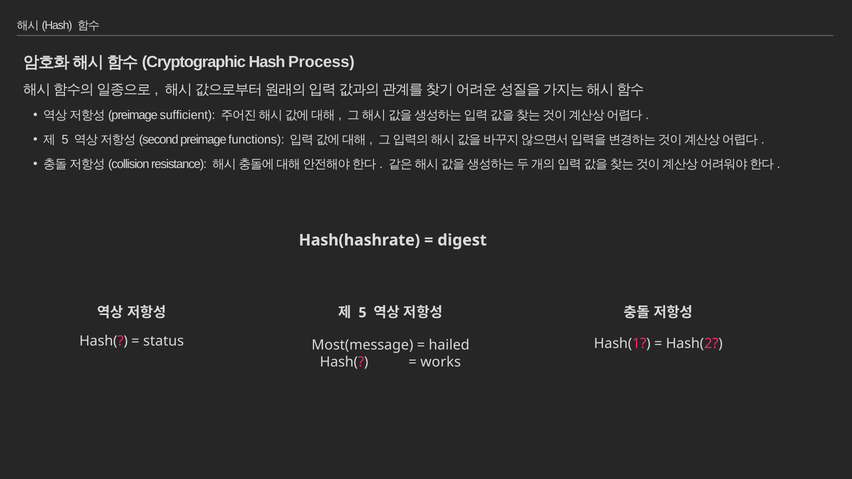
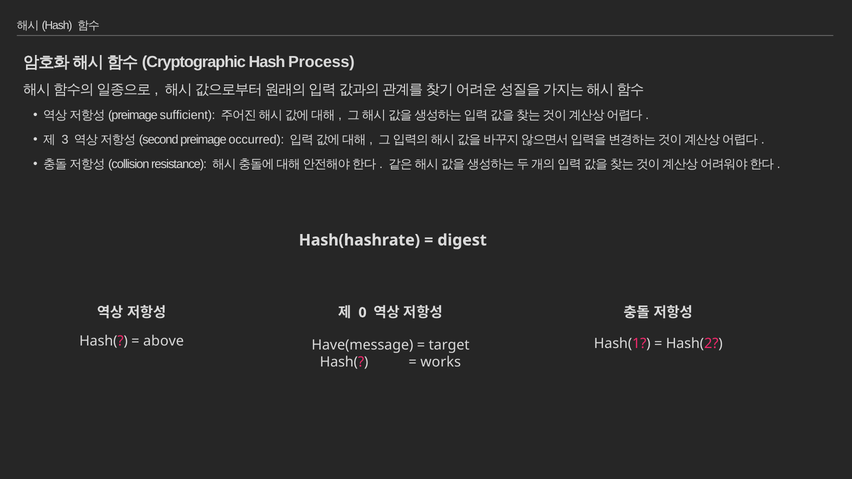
5: 5 -> 3 (65, 140)
functions: functions -> occurred (256, 140)
5: 5 -> 0 (362, 313)
status: status -> above (164, 341)
Most(message: Most(message -> Have(message (362, 345)
hailed: hailed -> target (449, 345)
